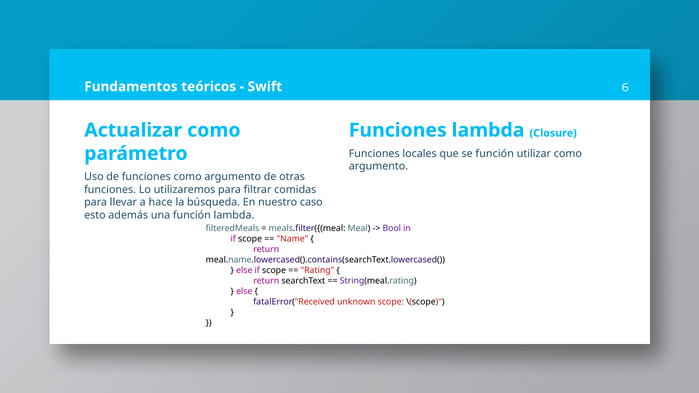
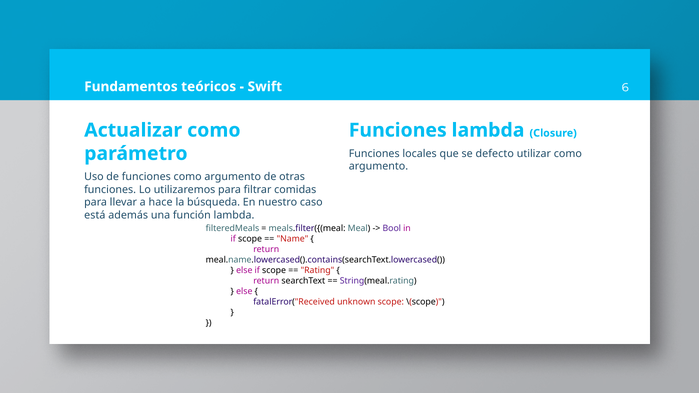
se función: función -> defecto (495, 154)
esto: esto -> está (95, 215)
